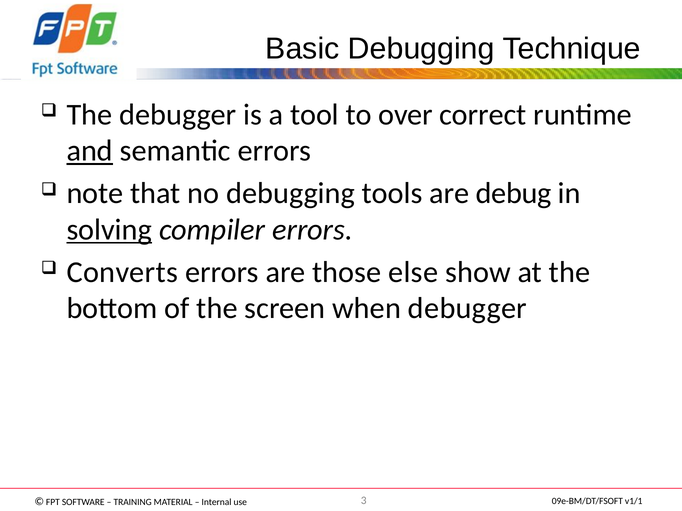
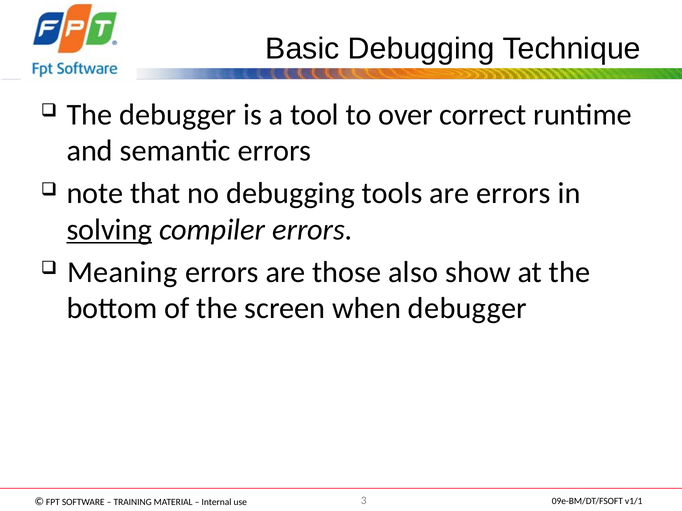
and underline: present -> none (90, 151)
are debug: debug -> errors (513, 193)
Converts: Converts -> Meaning (122, 272)
else: else -> also (413, 272)
